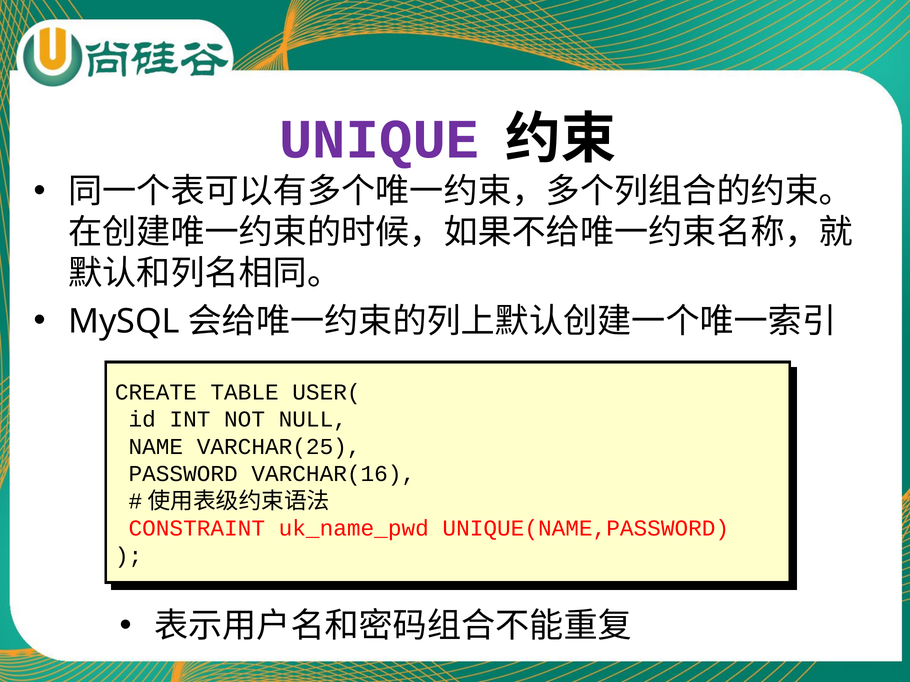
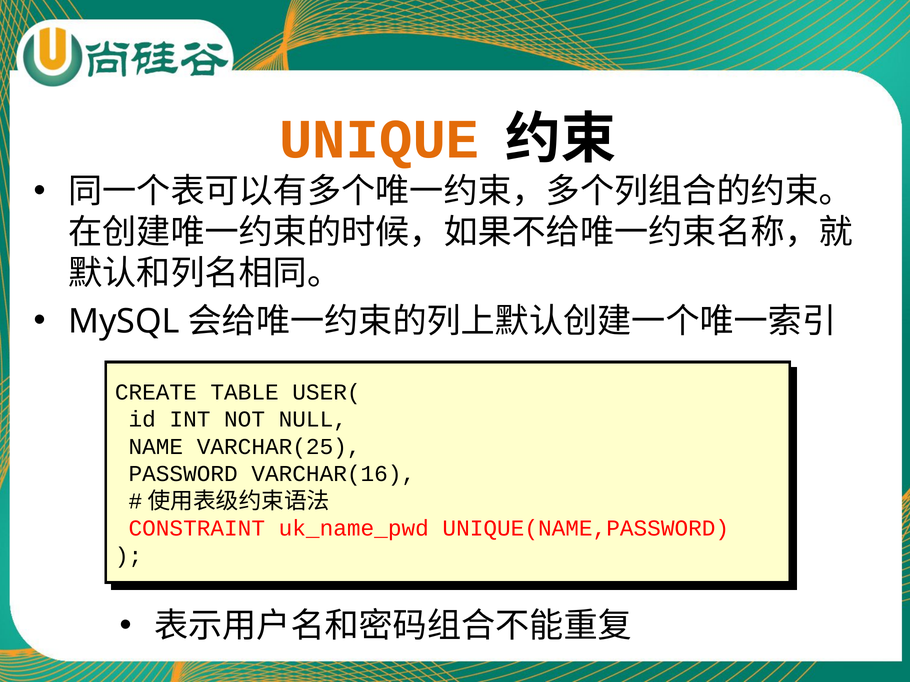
UNIQUE colour: purple -> orange (379, 139)
